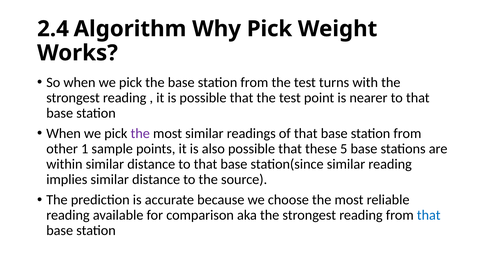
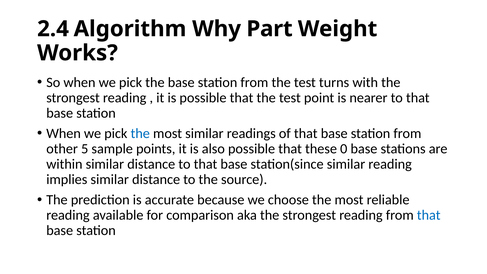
Why Pick: Pick -> Part (270, 29)
the colour: purple -> blue (140, 133)
1: 1 -> 5 (85, 149)
5: 5 -> 0 (344, 149)
